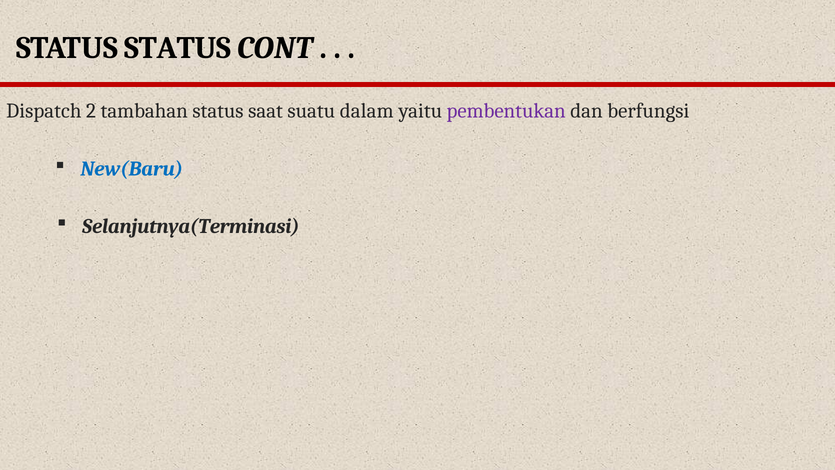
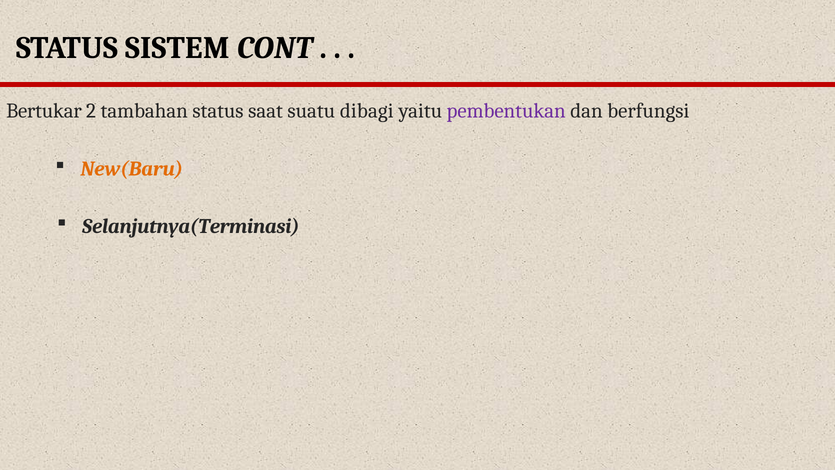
STATUS STATUS: STATUS -> SISTEM (177, 48)
Dispatch: Dispatch -> Bertukar (44, 111)
dalam: dalam -> dibagi (367, 111)
New(Baru colour: blue -> orange (132, 169)
